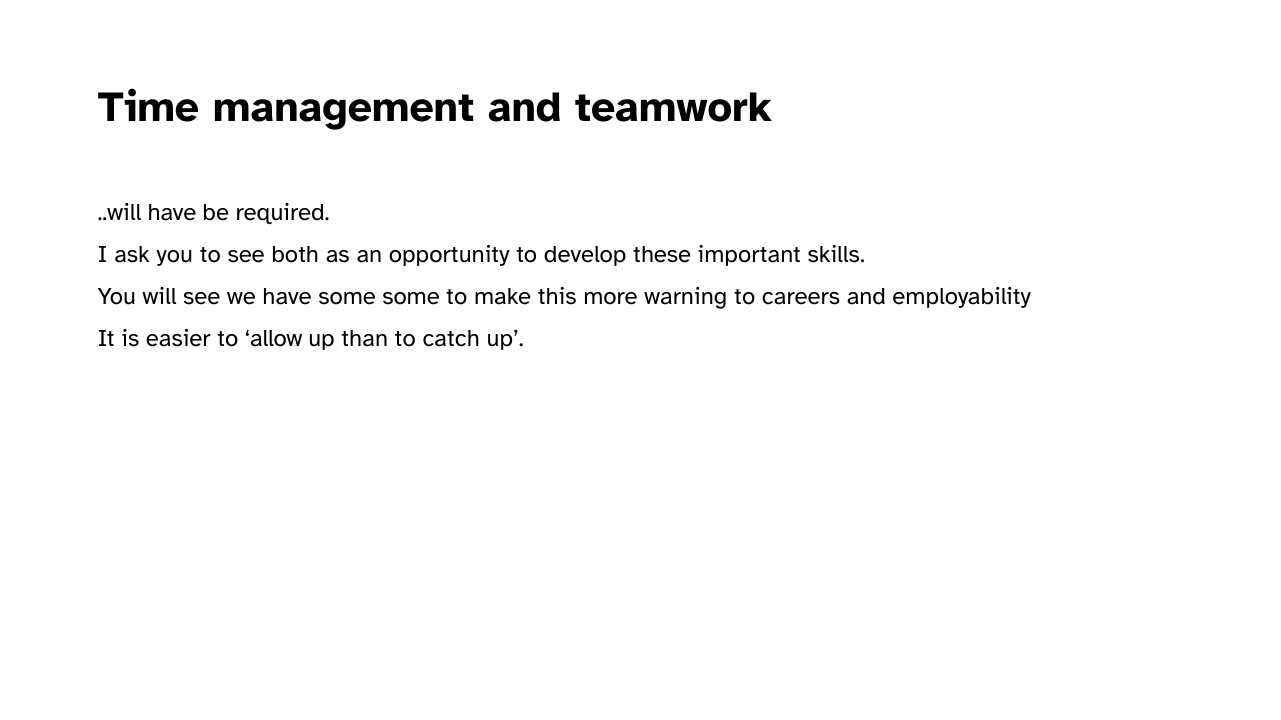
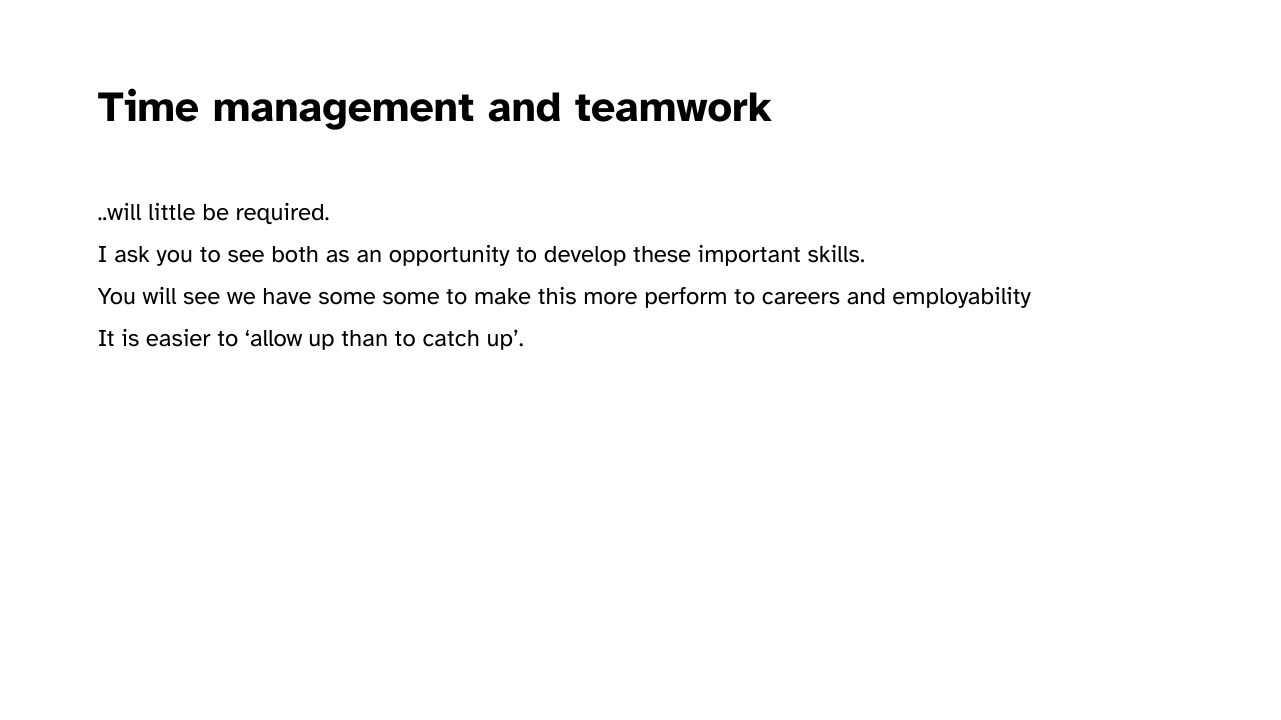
..will have: have -> little (172, 213)
warning: warning -> perform (686, 297)
